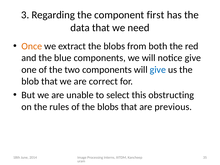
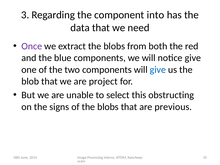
first: first -> into (155, 15)
Once colour: orange -> purple (32, 46)
correct: correct -> project (103, 81)
rules: rules -> signs (59, 107)
